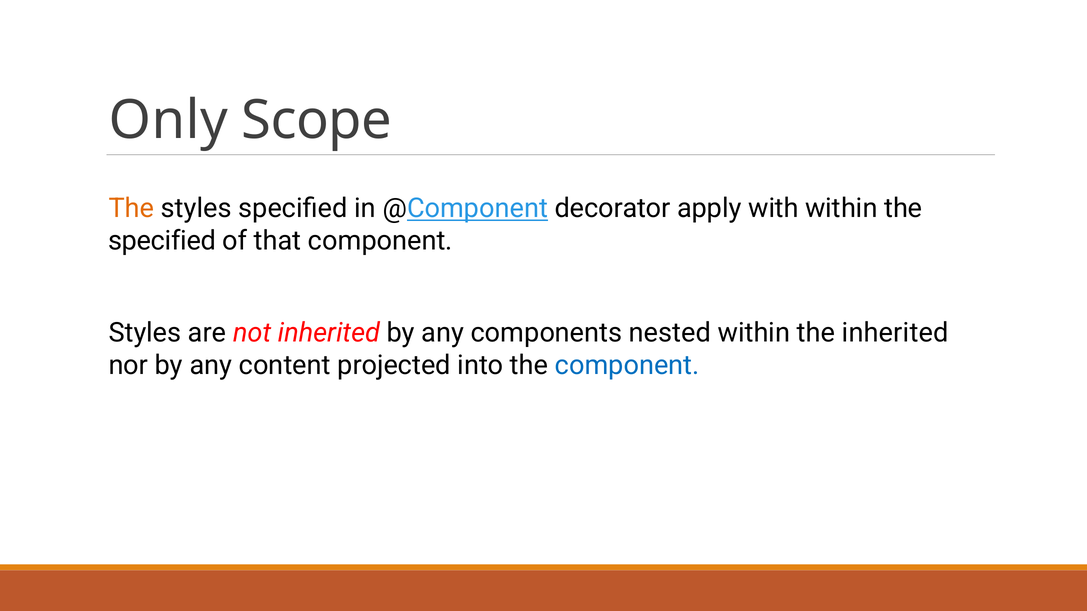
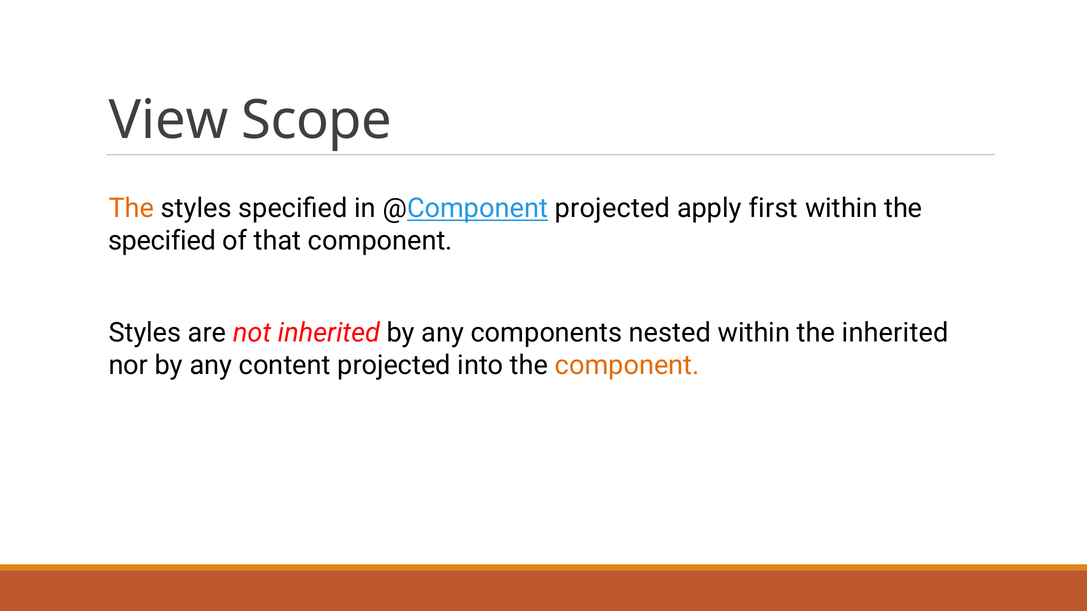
Only: Only -> View (169, 120)
@Component decorator: decorator -> projected (612, 209)
with: with -> first (773, 209)
component colour: blue -> orange (627, 366)
